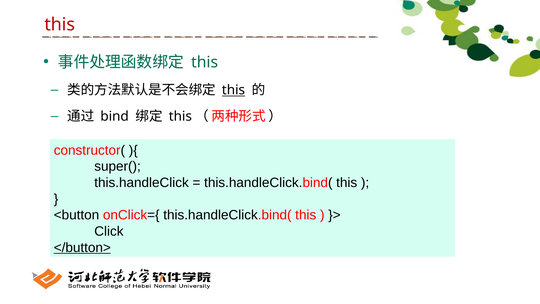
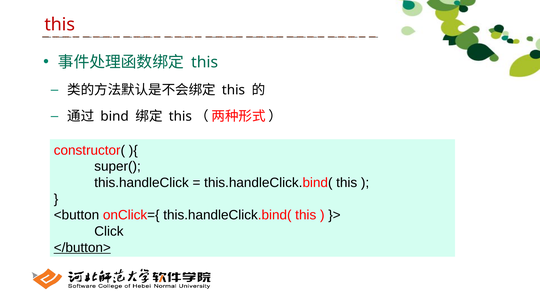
this underline: present -> none (233, 90)
